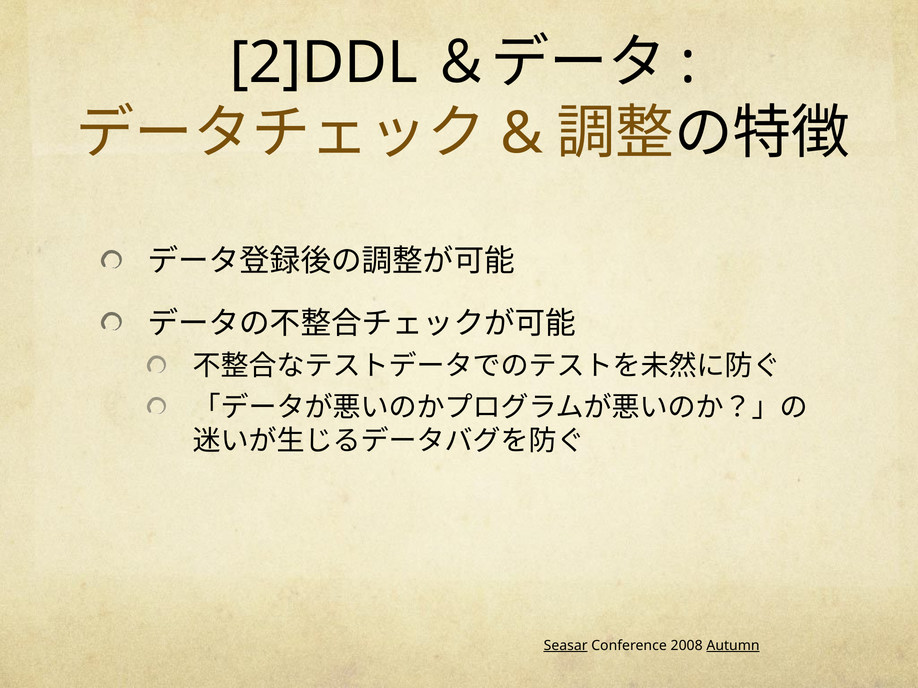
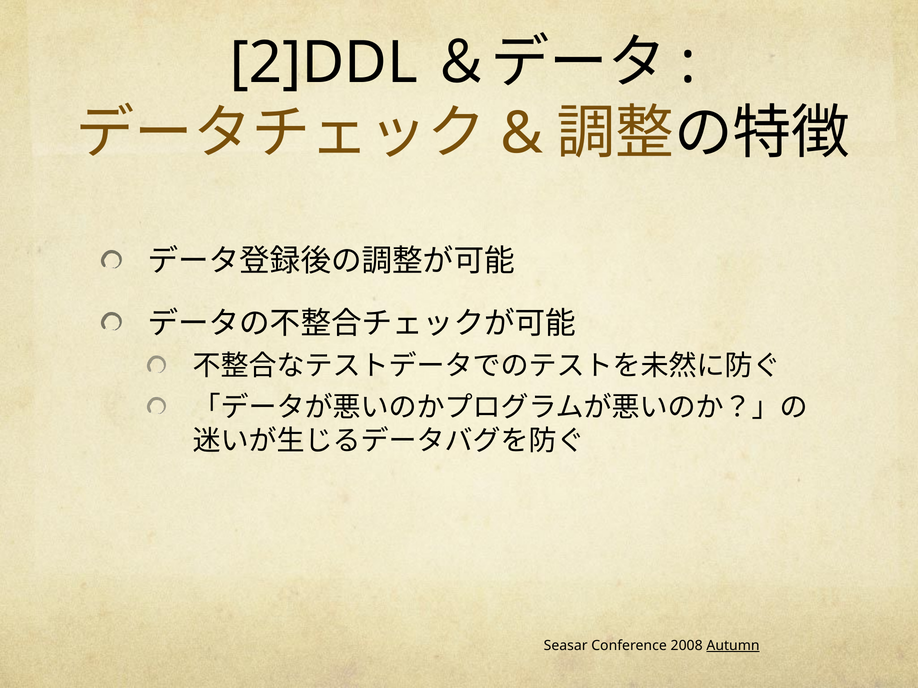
Seasar underline: present -> none (566, 646)
